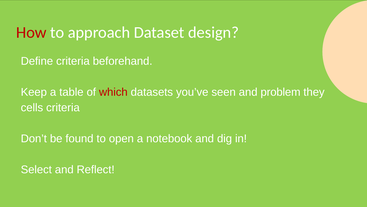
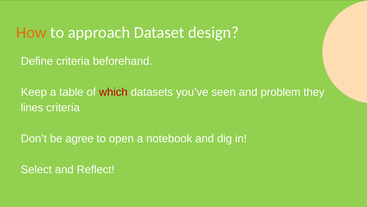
How colour: red -> orange (31, 32)
cells: cells -> lines (32, 107)
found: found -> agree (80, 138)
